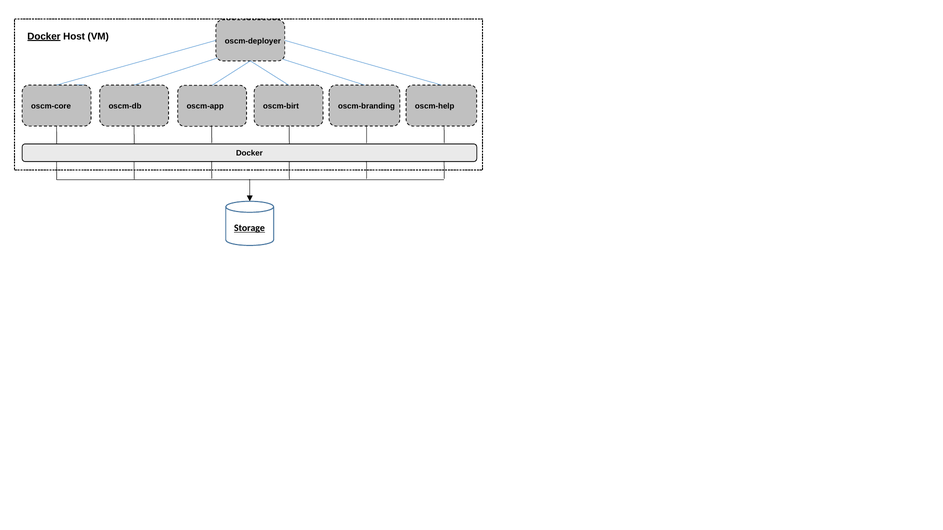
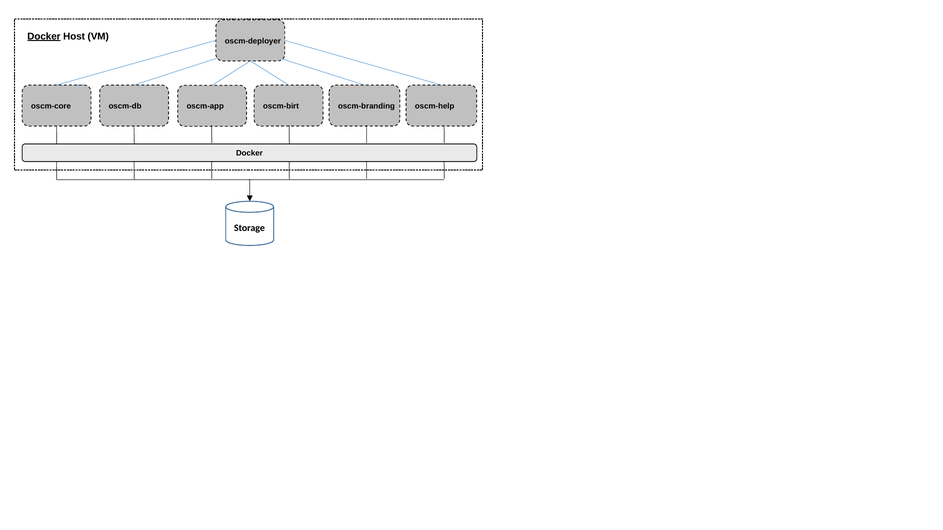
Storage underline: present -> none (249, 228)
